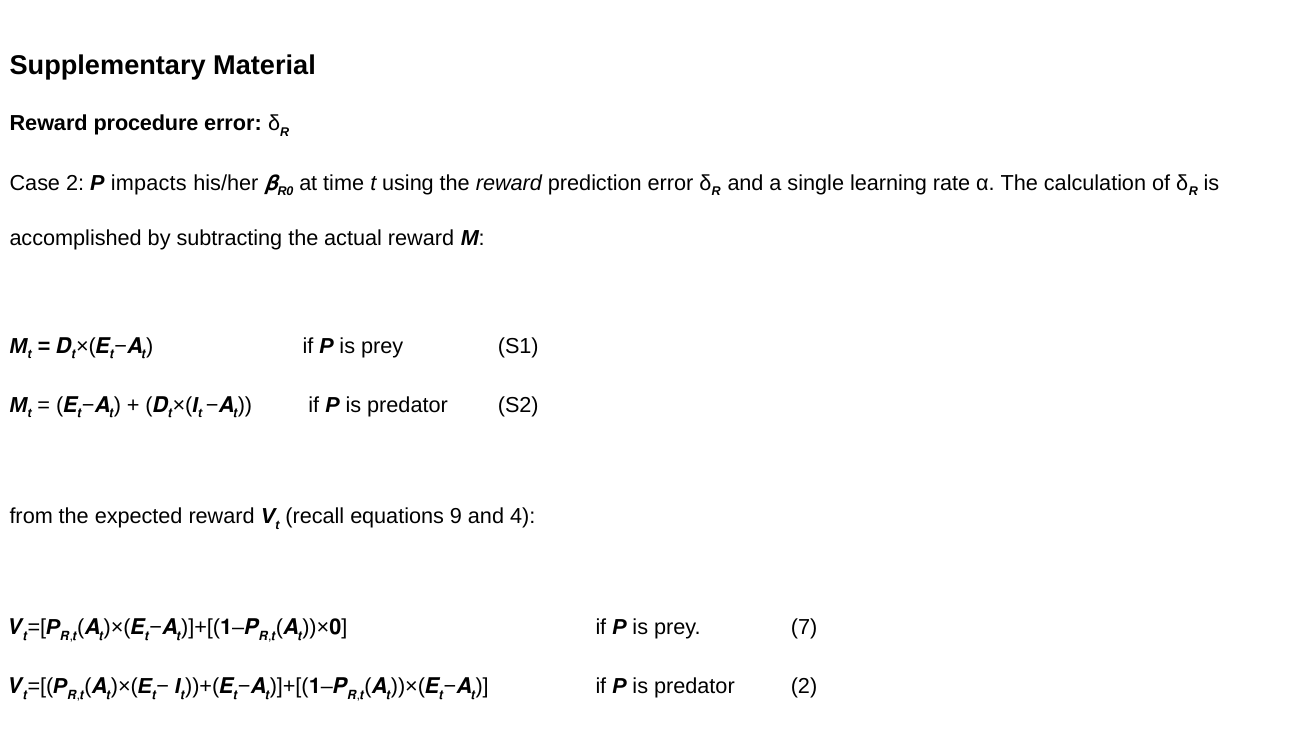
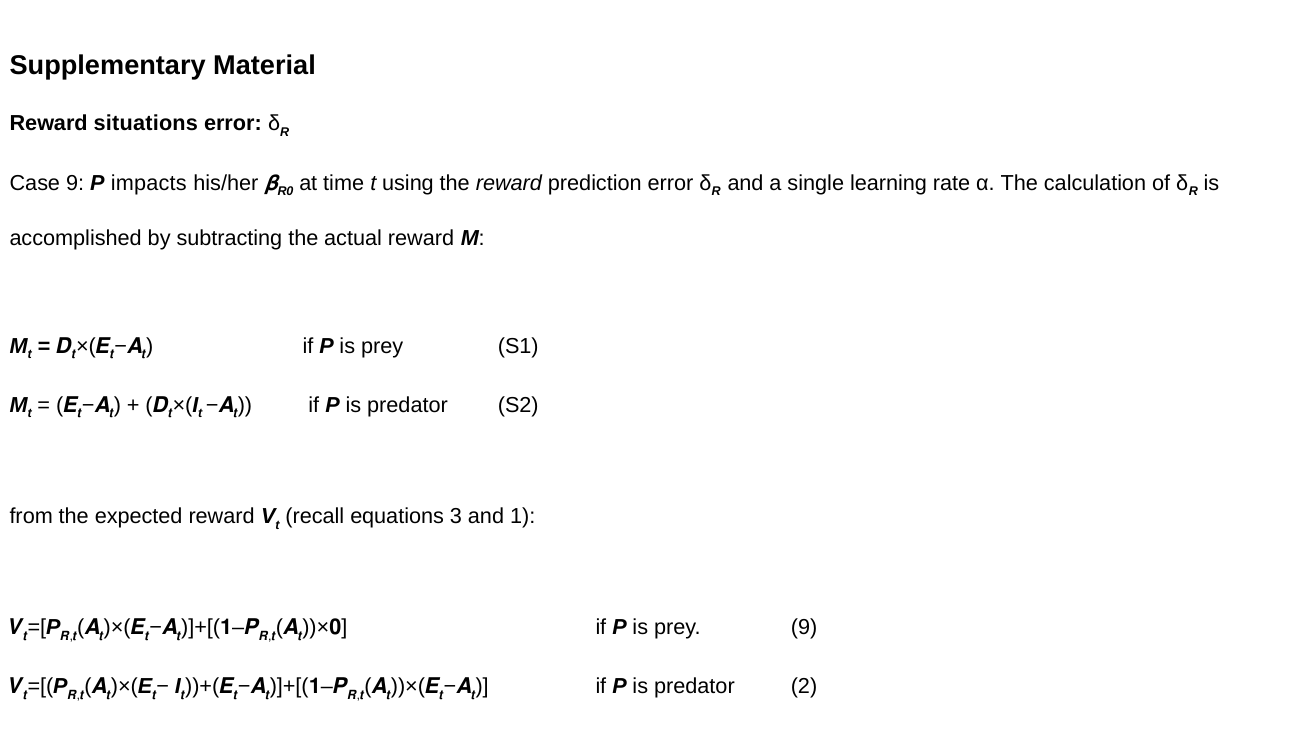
procedure: procedure -> situations (146, 124)
Case 2: 2 -> 9 (75, 183)
9: 9 -> 3 (456, 517)
4: 4 -> 1 (523, 517)
prey 7: 7 -> 9 (804, 628)
